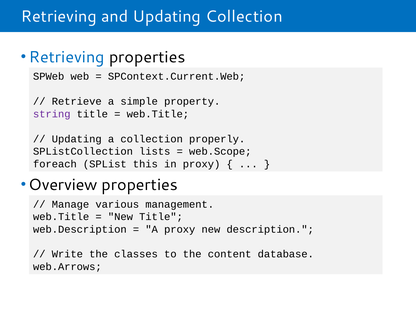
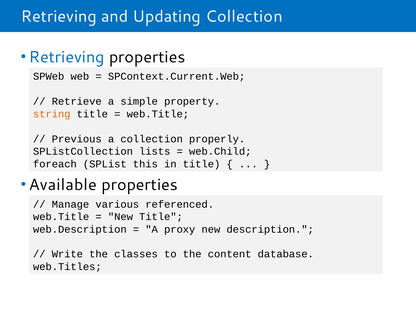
string colour: purple -> orange (52, 114)
Updating: Updating -> Previous (77, 139)
web.Scope: web.Scope -> web.Child (220, 151)
in proxy: proxy -> title (202, 164)
Overview: Overview -> Available (63, 185)
management: management -> referenced (180, 204)
web.Arrows: web.Arrows -> web.Titles (67, 267)
